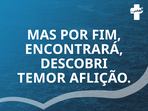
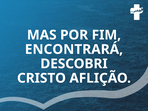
TEMOR: TEMOR -> CRISTO (41, 78)
